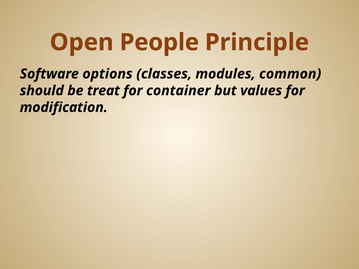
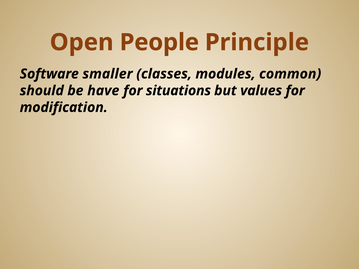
options: options -> smaller (108, 74)
treat: treat -> have (103, 91)
container: container -> situations (178, 91)
